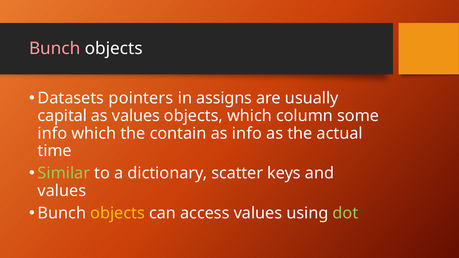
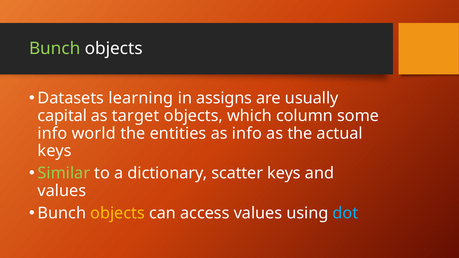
Bunch colour: pink -> light green (55, 49)
pointers: pointers -> learning (141, 98)
as values: values -> target (136, 116)
info which: which -> world (94, 133)
contain: contain -> entities (178, 133)
time: time -> keys (55, 151)
dot colour: light green -> light blue (345, 213)
